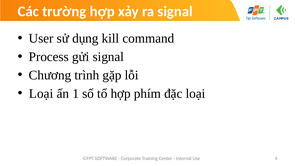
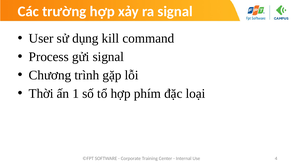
Loại: Loại -> Thời (41, 93)
